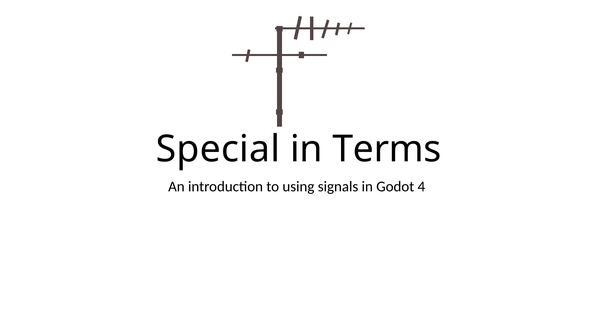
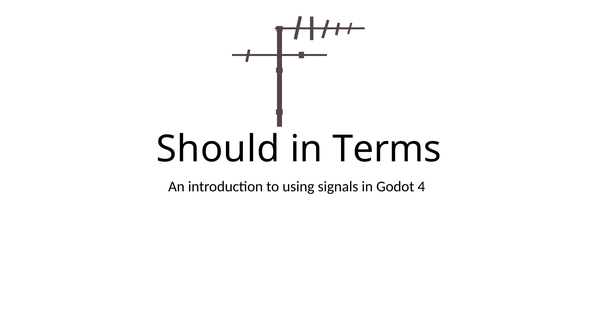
Special: Special -> Should (218, 149)
